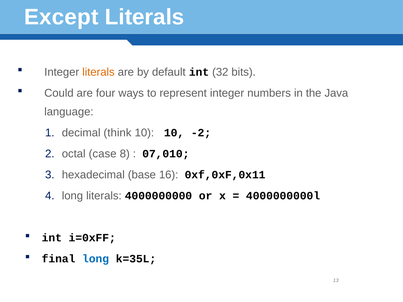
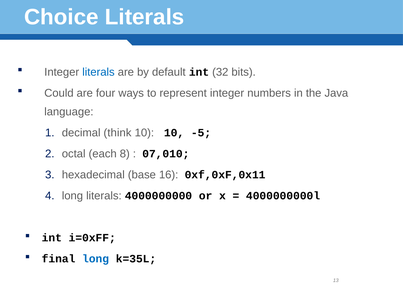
Except: Except -> Choice (61, 17)
literals colour: orange -> blue (98, 72)
-2: -2 -> -5 (201, 133)
case: case -> each (103, 154)
